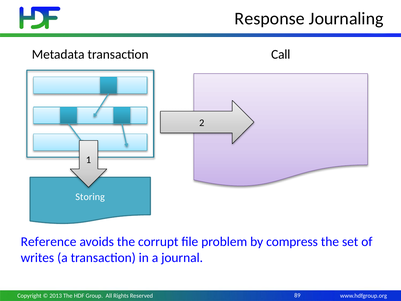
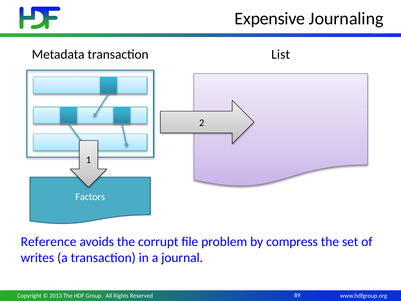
Response: Response -> Expensive (270, 19)
Call: Call -> List (281, 54)
Storing: Storing -> Factors (90, 197)
